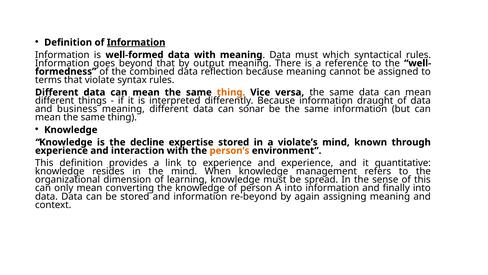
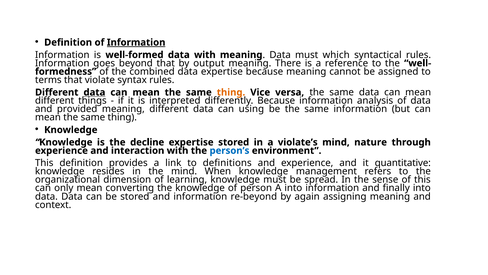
data reflection: reflection -> expertise (222, 71)
data underline: none -> present (94, 92)
draught: draught -> analysis (375, 101)
business: business -> provided (77, 109)
sonar: sonar -> using (251, 109)
known: known -> nature (371, 142)
person’s colour: orange -> blue (229, 150)
to experience: experience -> definitions (227, 163)
